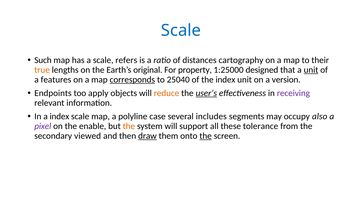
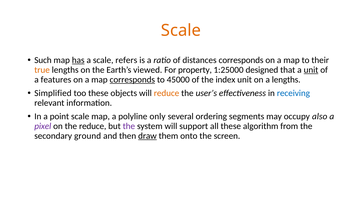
Scale colour: blue -> orange (181, 30)
has underline: none -> present (78, 60)
distances cartography: cartography -> corresponds (241, 60)
original: original -> viewed (148, 70)
25040: 25040 -> 45000 (178, 80)
a version: version -> lengths (286, 80)
Endpoints: Endpoints -> Simplified (53, 93)
too apply: apply -> these (98, 93)
user’s underline: present -> none (206, 93)
receiving colour: purple -> blue (293, 93)
a index: index -> point (59, 117)
case: case -> only (158, 117)
includes: includes -> ordering (211, 117)
the enable: enable -> reduce (93, 127)
the colour: orange -> purple (129, 127)
tolerance: tolerance -> algorithm (261, 127)
viewed: viewed -> ground (88, 136)
the underline: present -> none (206, 136)
